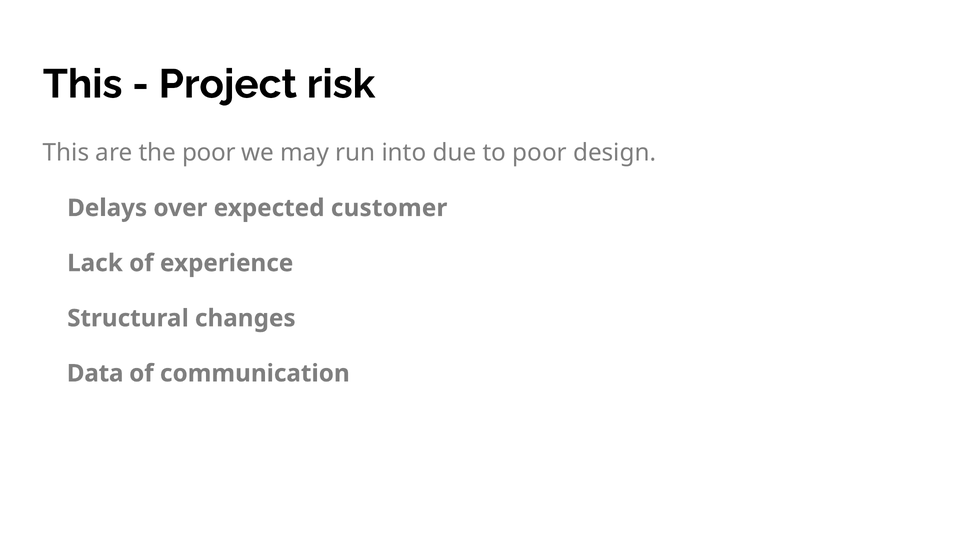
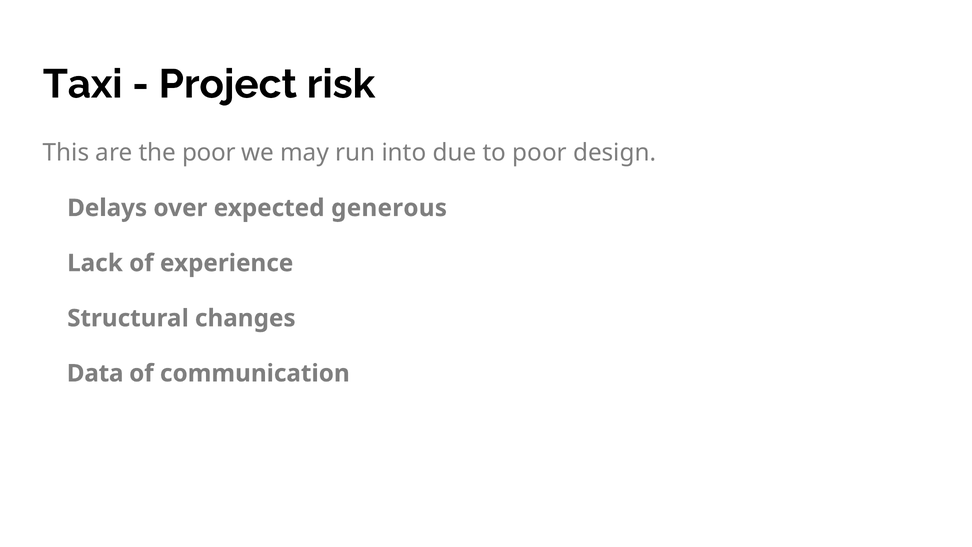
This: This -> Taxi (83, 84)
customer: customer -> generous (389, 208)
